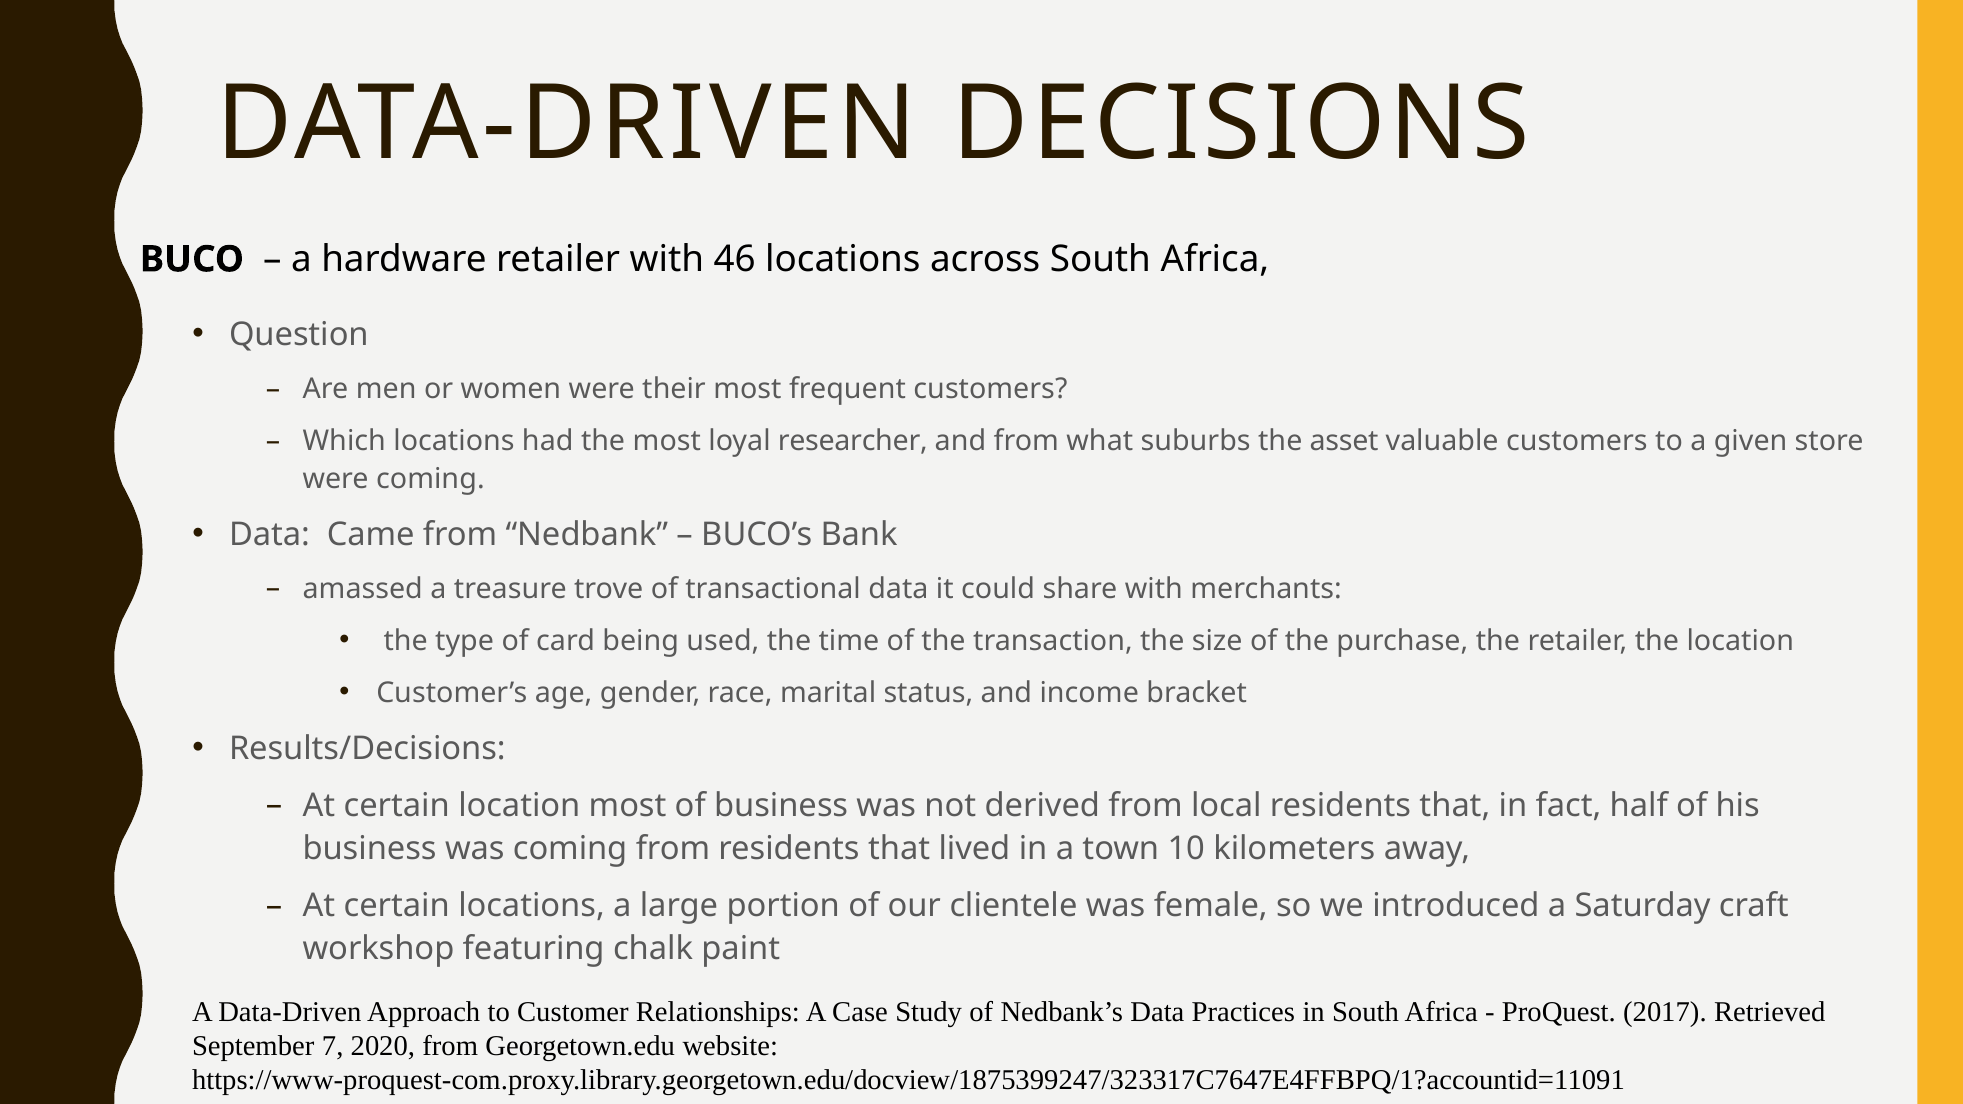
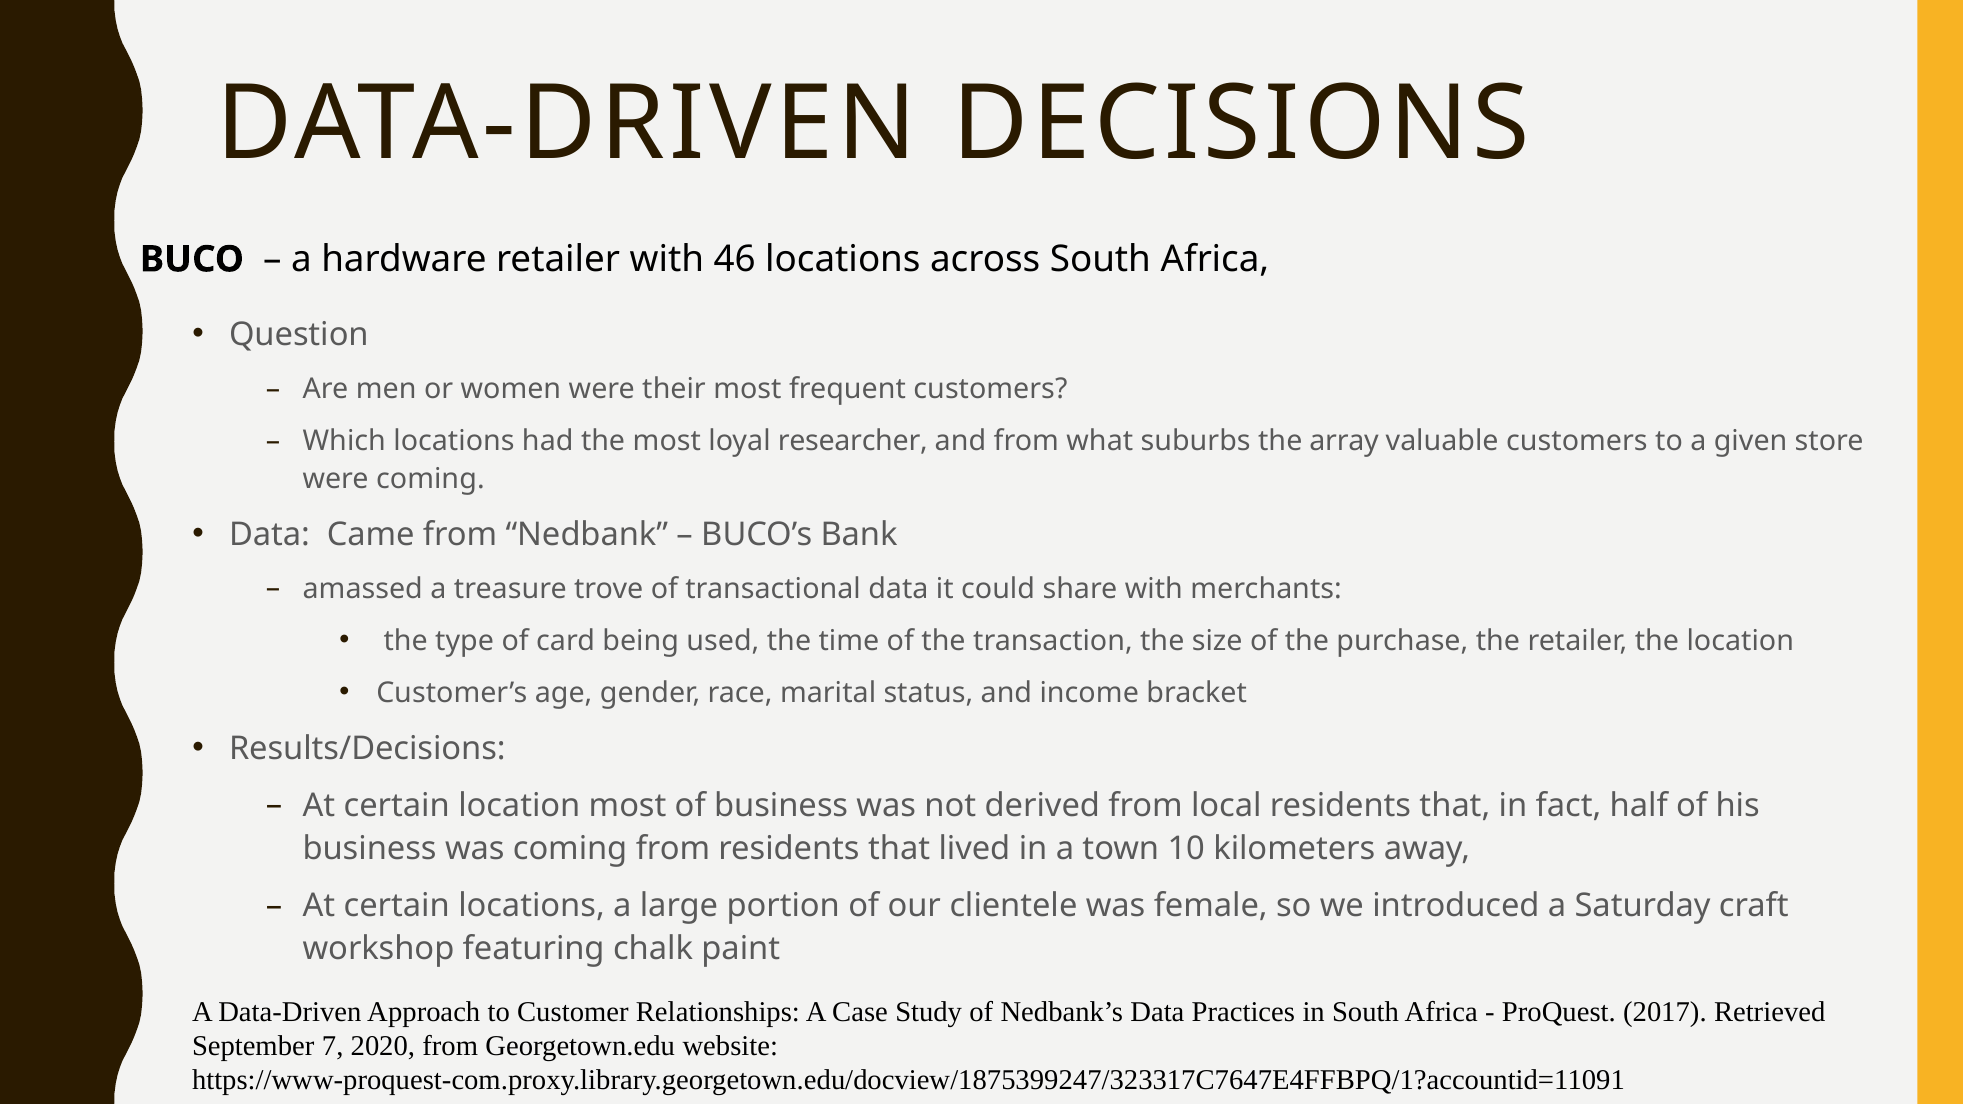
asset: asset -> array (1344, 441)
